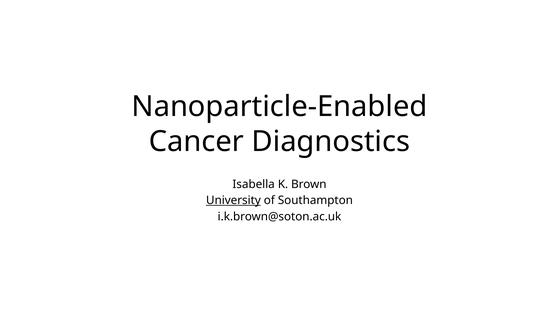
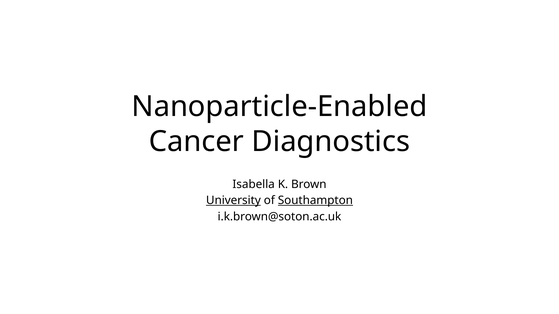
Southampton underline: none -> present (315, 201)
